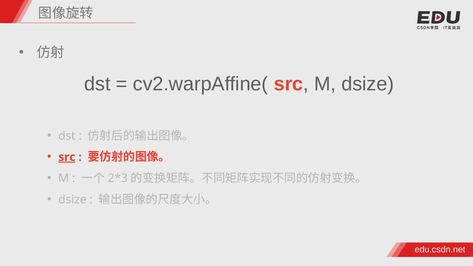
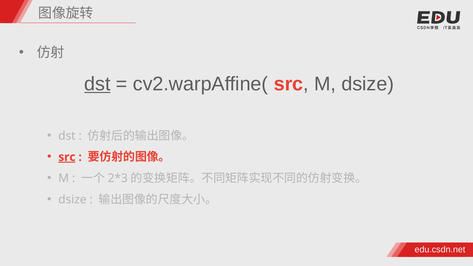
dst underline: none -> present (97, 84)
